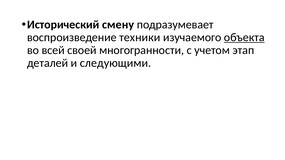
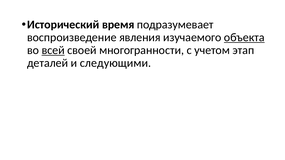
смену: смену -> время (118, 25)
техники: техники -> явления (140, 38)
всей underline: none -> present (53, 50)
